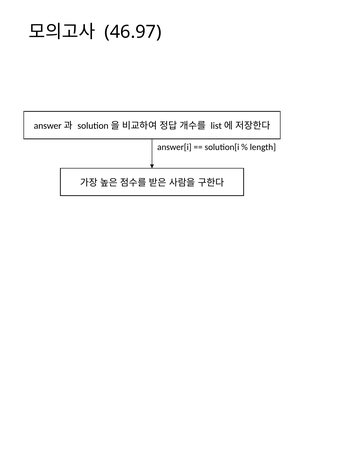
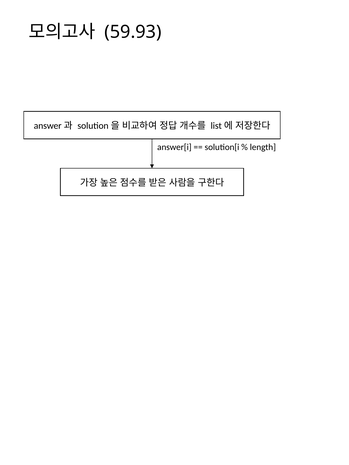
46.97: 46.97 -> 59.93 (133, 32)
